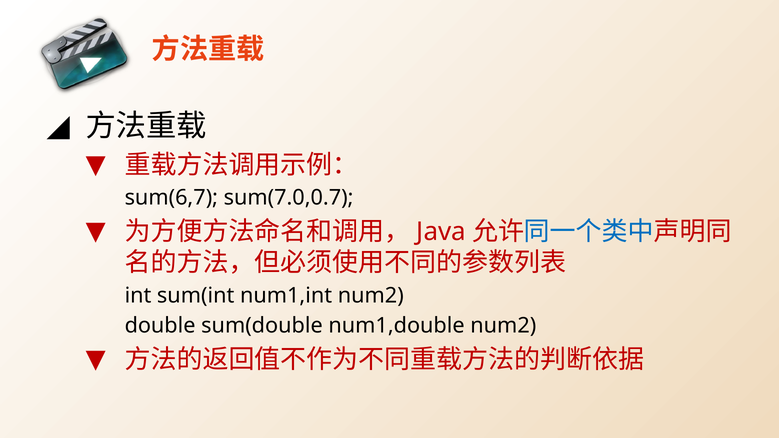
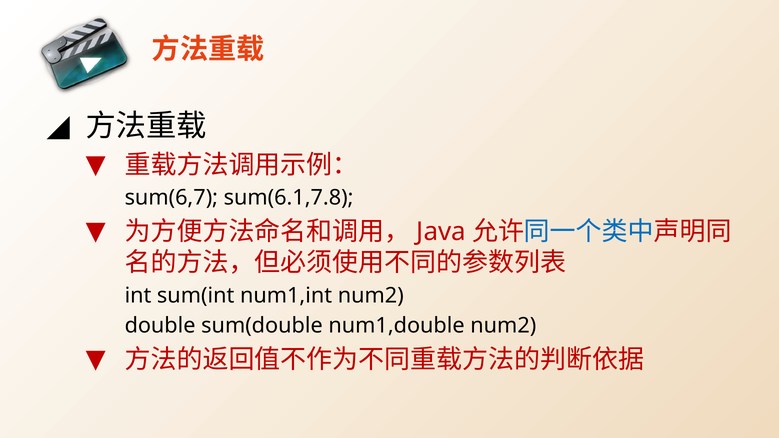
sum(7.0,0.7: sum(7.0,0.7 -> sum(6.1,7.8 (289, 198)
